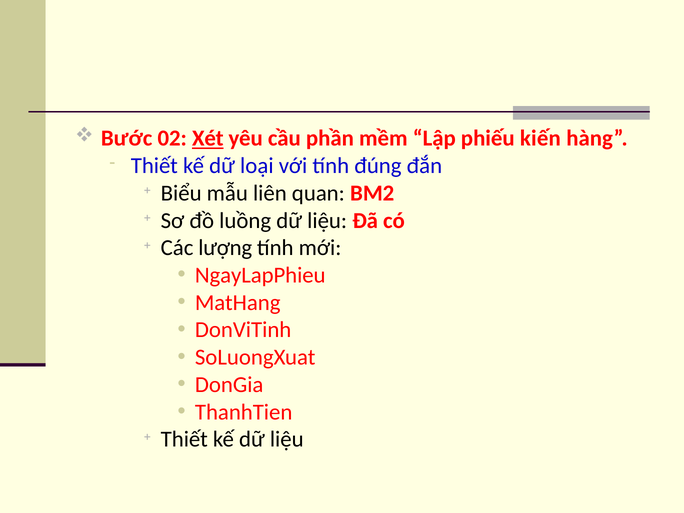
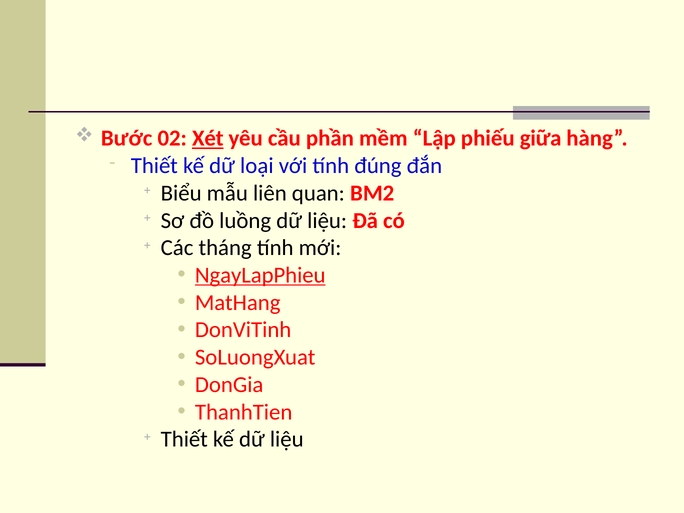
kiến: kiến -> giữa (541, 138)
lượng: lượng -> tháng (225, 248)
NgayLapPhieu underline: none -> present (260, 275)
